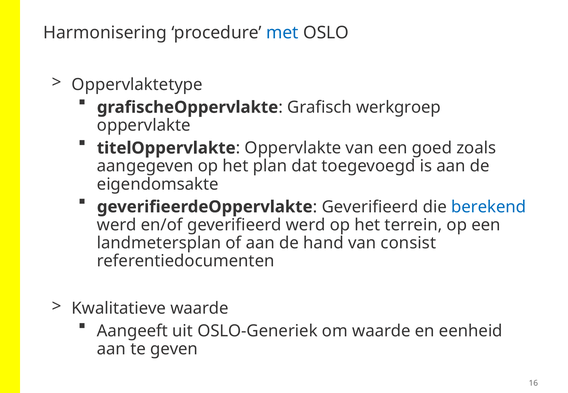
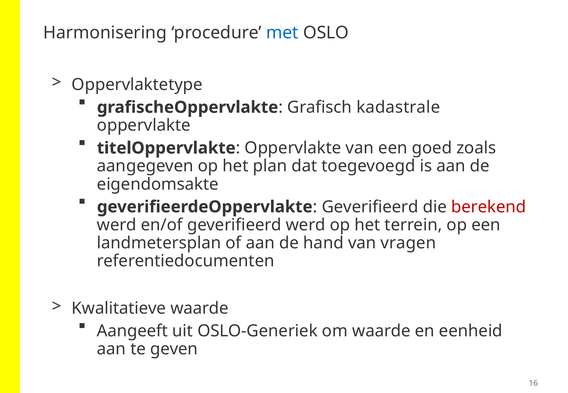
werkgroep: werkgroep -> kadastrale (398, 107)
berekend colour: blue -> red (489, 207)
consist: consist -> vragen (408, 243)
